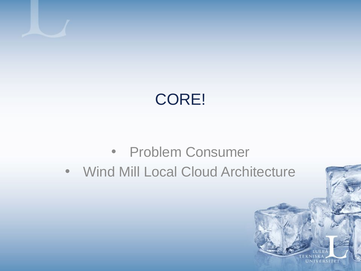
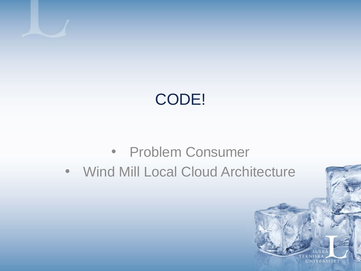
CORE: CORE -> CODE (181, 99)
